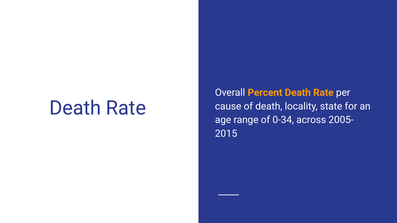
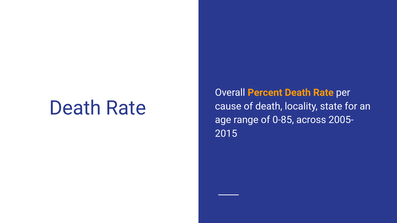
0-34: 0-34 -> 0-85 (283, 120)
